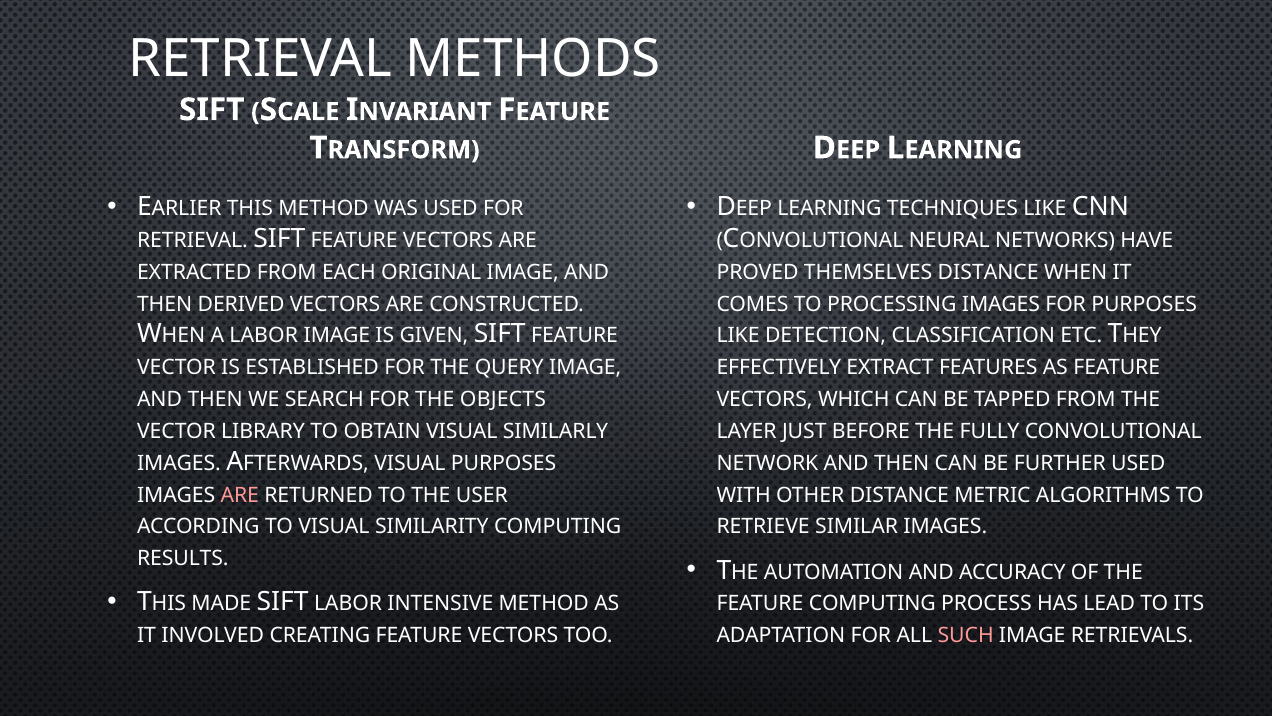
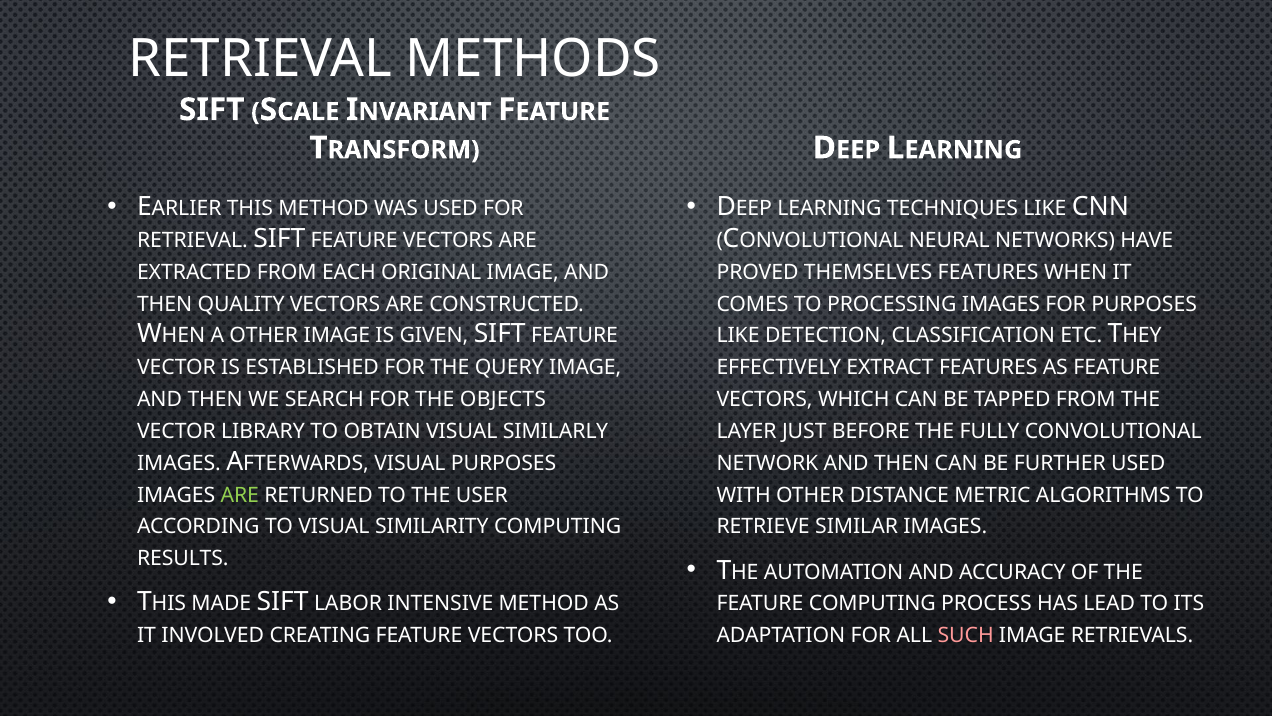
THEMSELVES DISTANCE: DISTANCE -> FEATURES (988, 272)
DERIVED: DERIVED -> QUALITY (241, 304)
A LABOR: LABOR -> OTHER (264, 336)
ARE colour: pink -> light green (240, 495)
